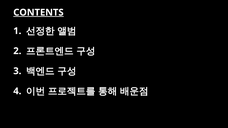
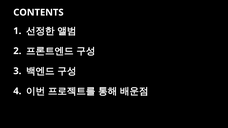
CONTENTS underline: present -> none (38, 12)
